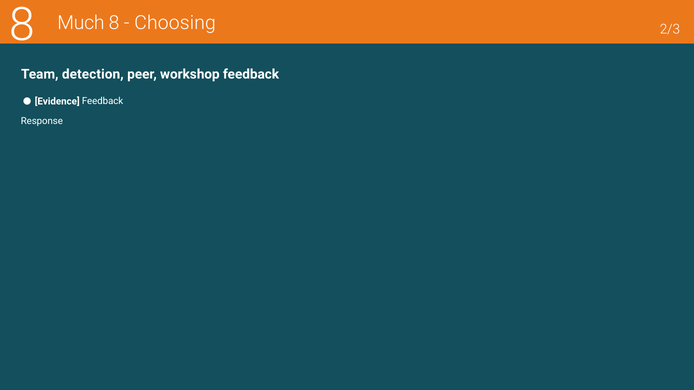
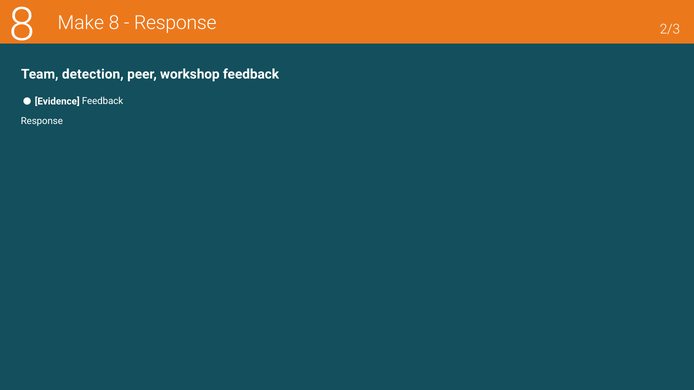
Much: Much -> Make (81, 23)
Choosing: Choosing -> Response (175, 23)
